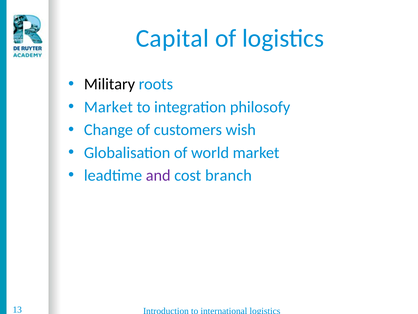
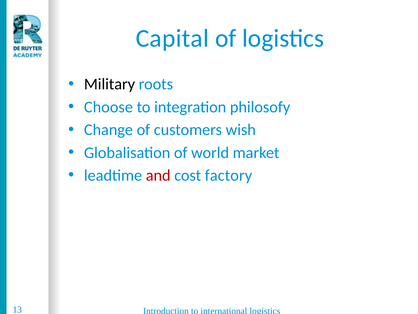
Market: Market -> Choose (108, 107)
and colour: purple -> red (158, 175)
branch: branch -> factory (228, 175)
